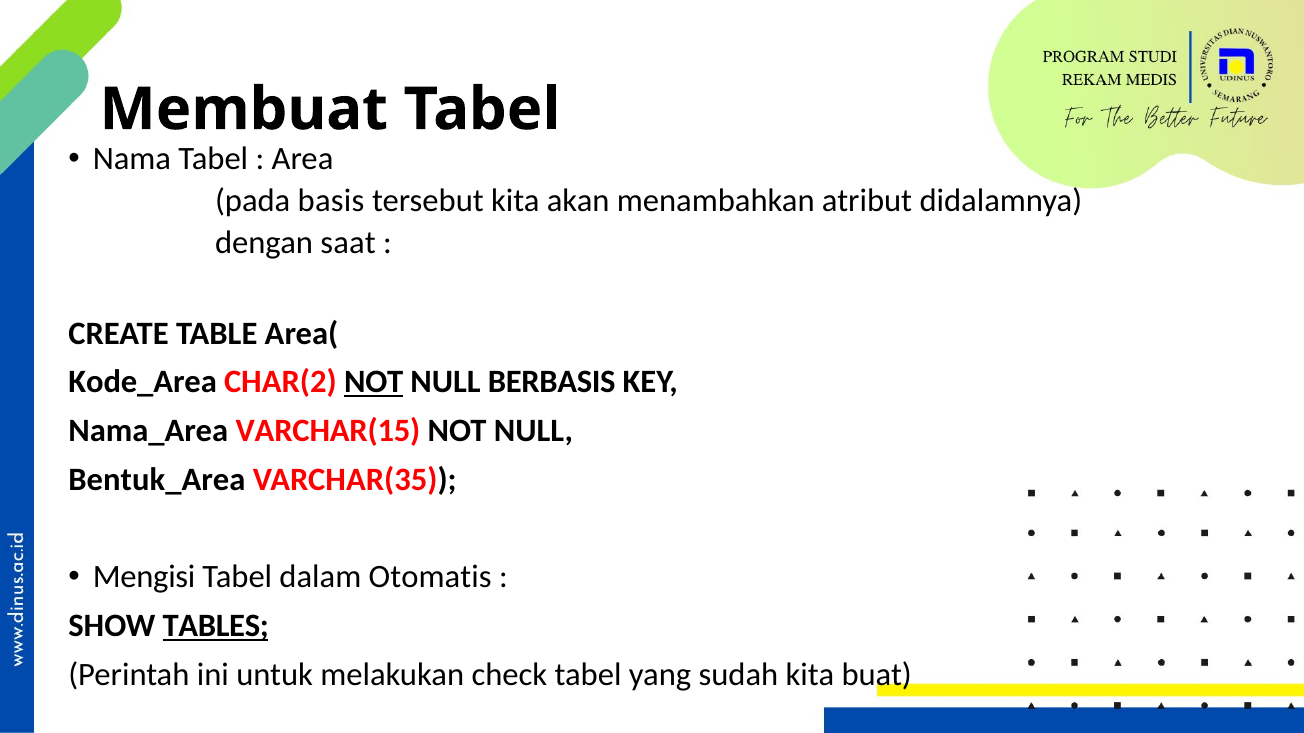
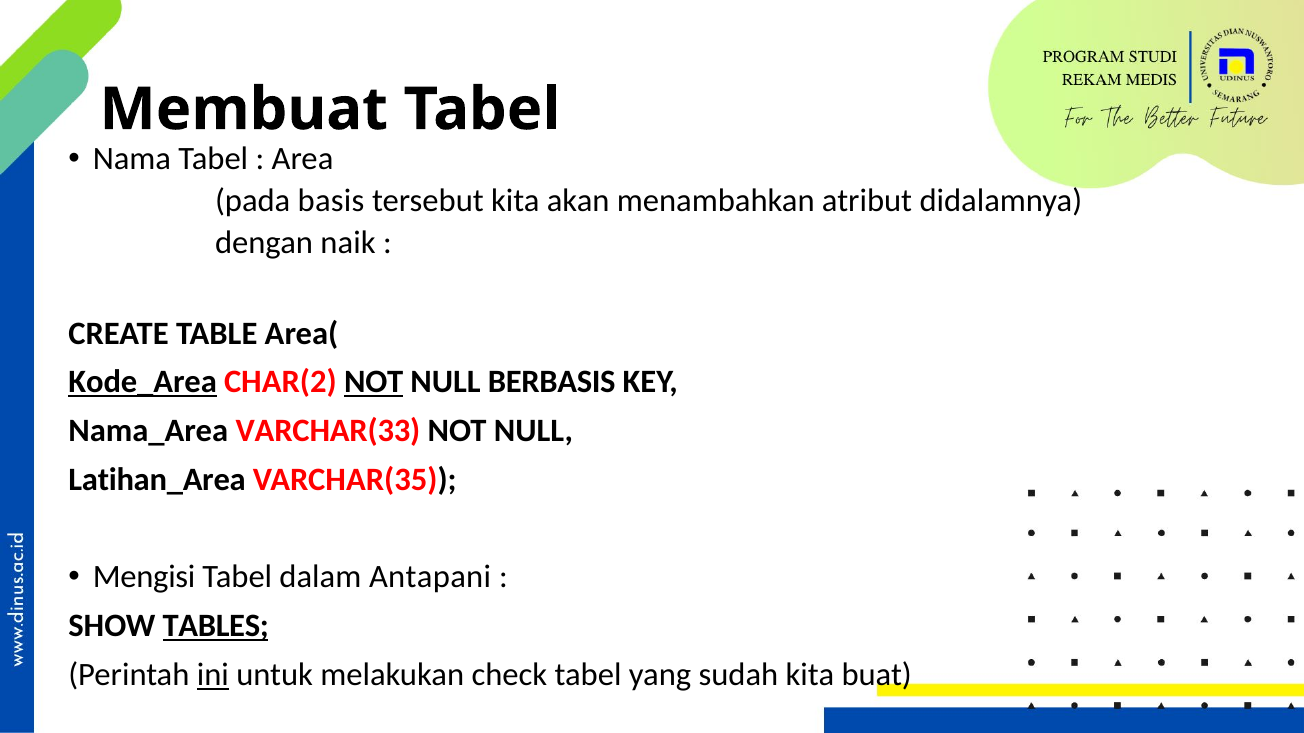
saat: saat -> naik (348, 243)
Kode_Area underline: none -> present (143, 382)
VARCHAR(15: VARCHAR(15 -> VARCHAR(33 (328, 431)
Bentuk_Area: Bentuk_Area -> Latihan_Area (157, 480)
Otomatis: Otomatis -> Antapani (430, 578)
ini underline: none -> present (213, 675)
